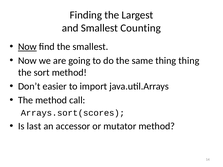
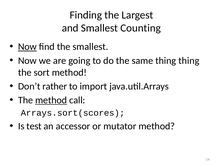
easier: easier -> rather (55, 86)
method underline: none -> present (51, 100)
last: last -> test (34, 126)
